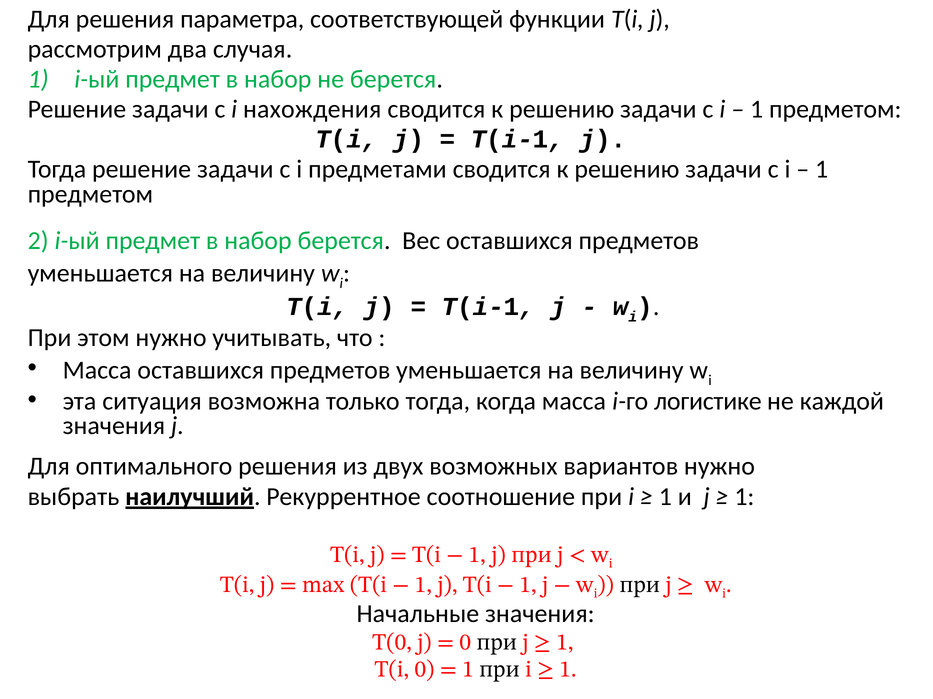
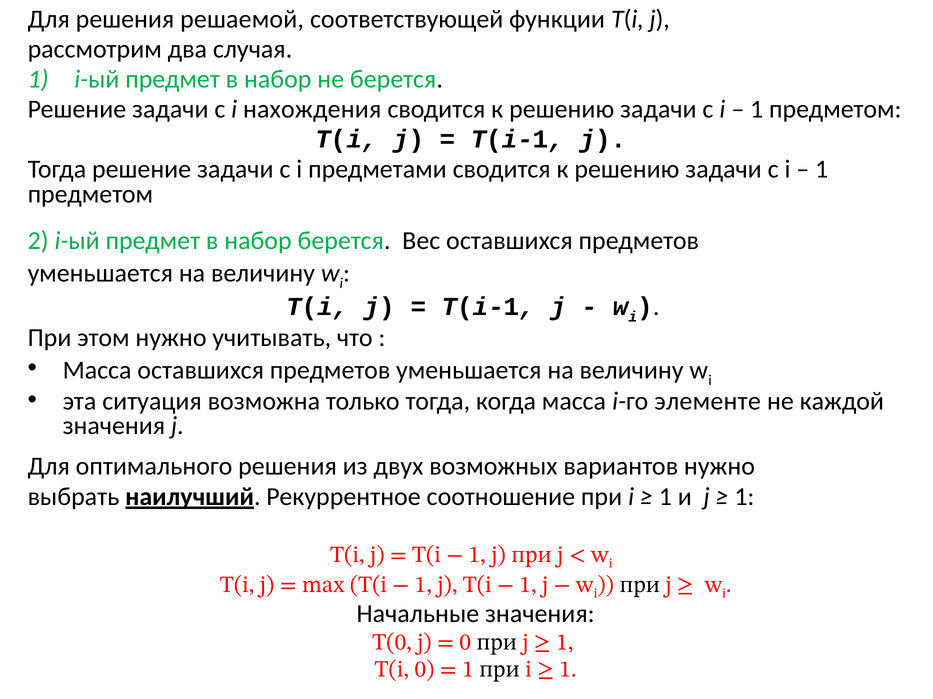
параметра: параметра -> решаемой (242, 19)
логистике: логистике -> элементе (708, 401)
